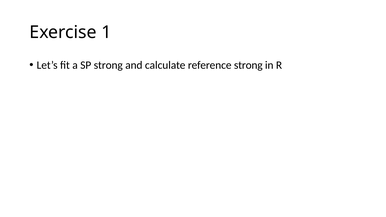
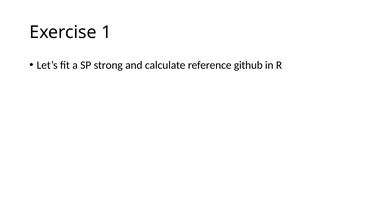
reference strong: strong -> github (248, 65)
